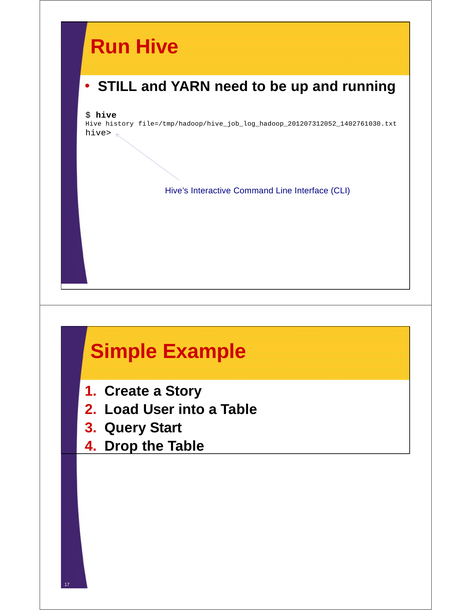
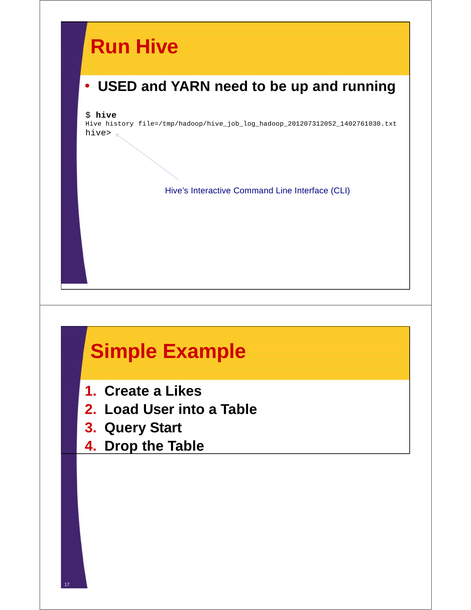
STILL: STILL -> USED (117, 86)
Story: Story -> Likes (184, 391)
